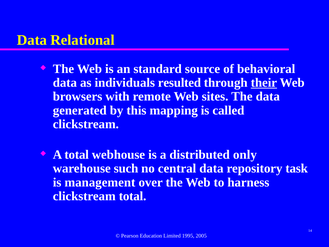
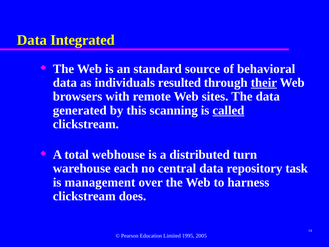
Relational: Relational -> Integrated (83, 40)
mapping: mapping -> scanning (174, 110)
called underline: none -> present (228, 110)
only: only -> turn (245, 154)
such: such -> each (126, 168)
clickstream total: total -> does (132, 196)
